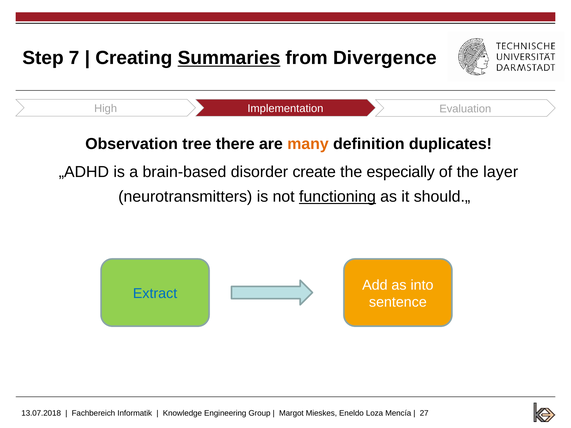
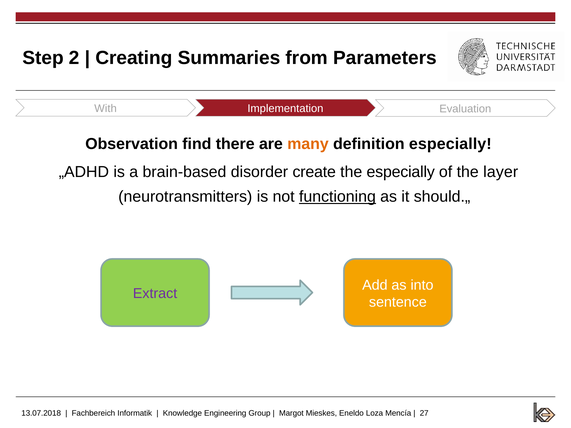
7: 7 -> 2 (74, 58)
Summaries underline: present -> none (229, 58)
Divergence: Divergence -> Parameters (385, 58)
High: High -> With (106, 109)
tree: tree -> find (197, 144)
definition duplicates: duplicates -> especially (450, 144)
Extract colour: blue -> purple (155, 294)
